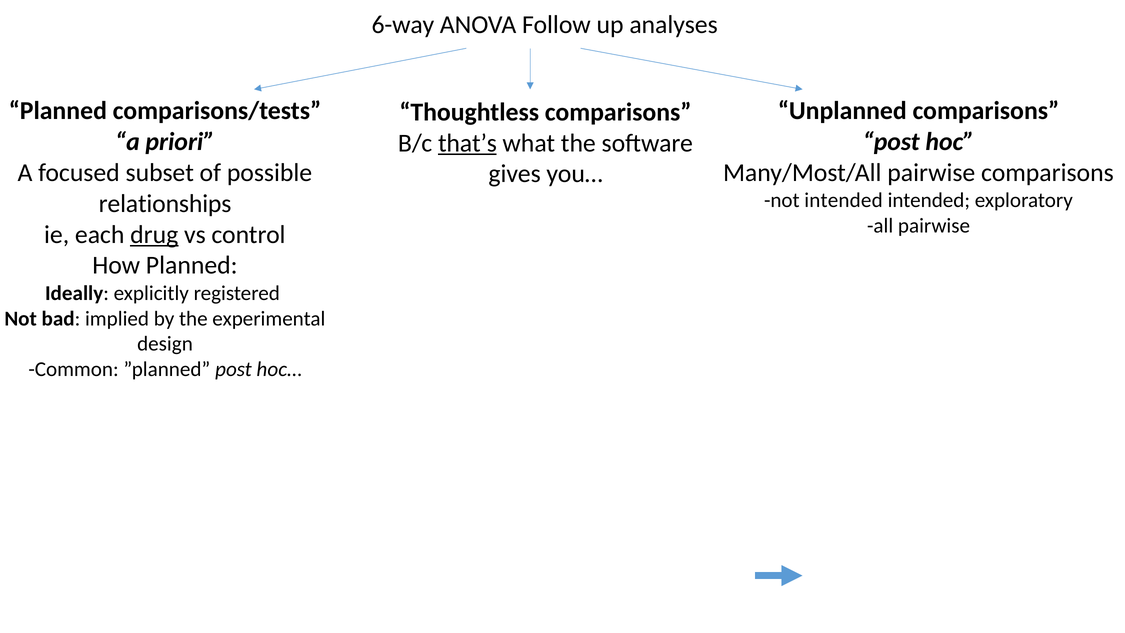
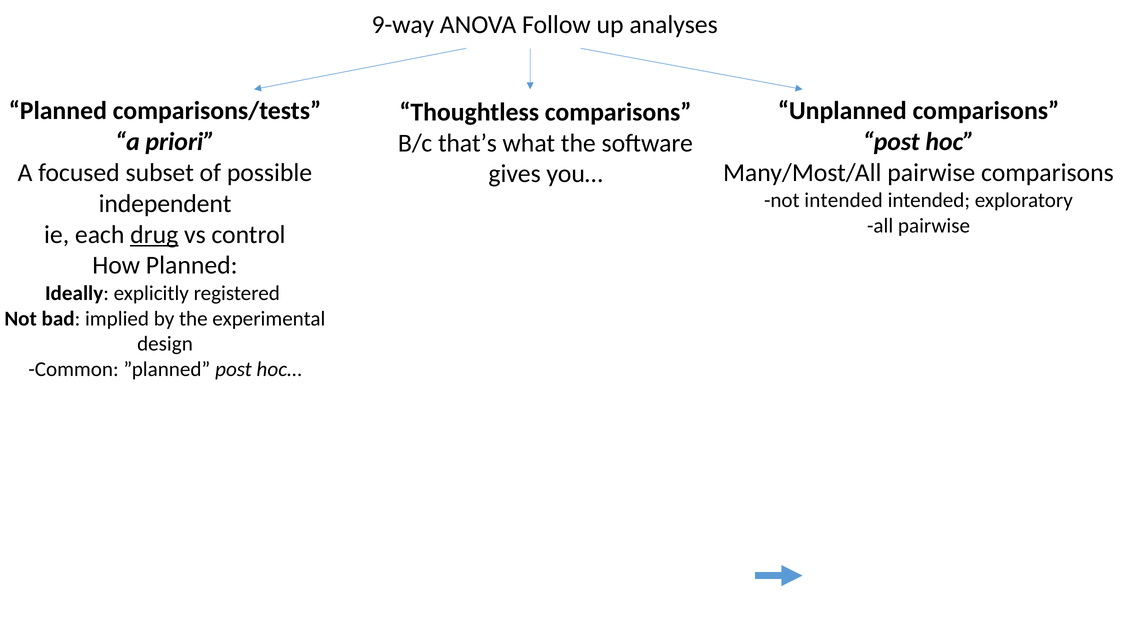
6-way: 6-way -> 9-way (403, 25)
that’s underline: present -> none (467, 143)
relationships: relationships -> independent (165, 204)
